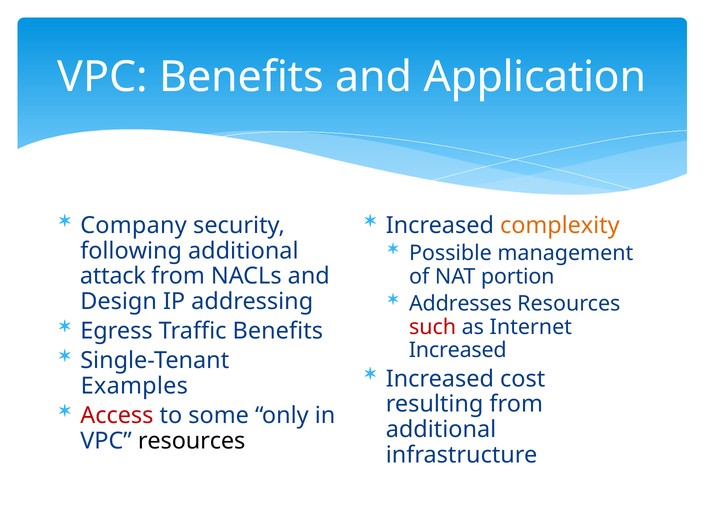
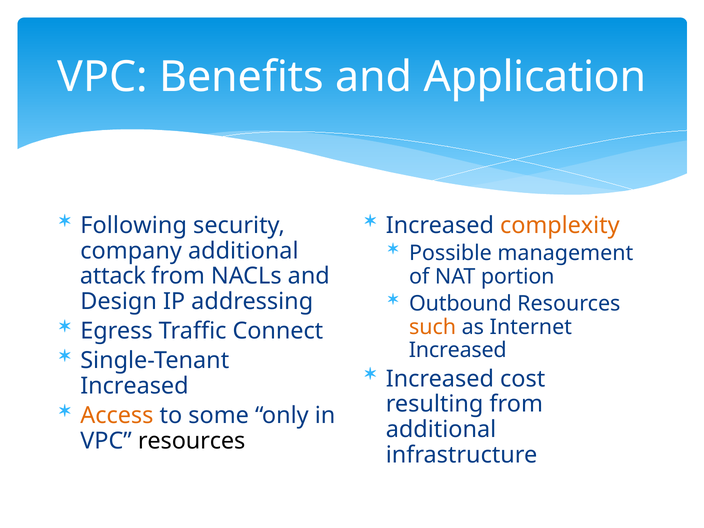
Company: Company -> Following (134, 226)
following: following -> company (131, 251)
Addresses: Addresses -> Outbound (460, 304)
Traffic Benefits: Benefits -> Connect (278, 331)
such colour: red -> orange (433, 327)
Examples: Examples -> Increased (134, 386)
Access colour: red -> orange (117, 415)
